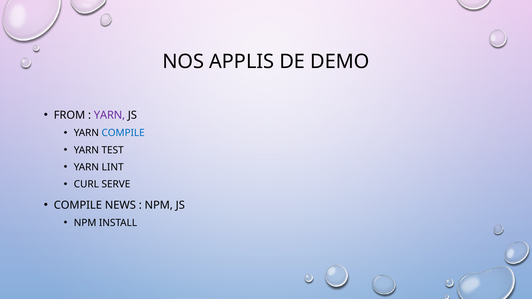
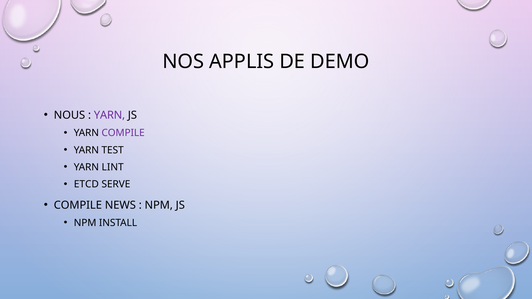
FROM: FROM -> NOUS (70, 115)
COMPILE colour: blue -> purple (123, 133)
CURL: CURL -> ETCD (86, 184)
